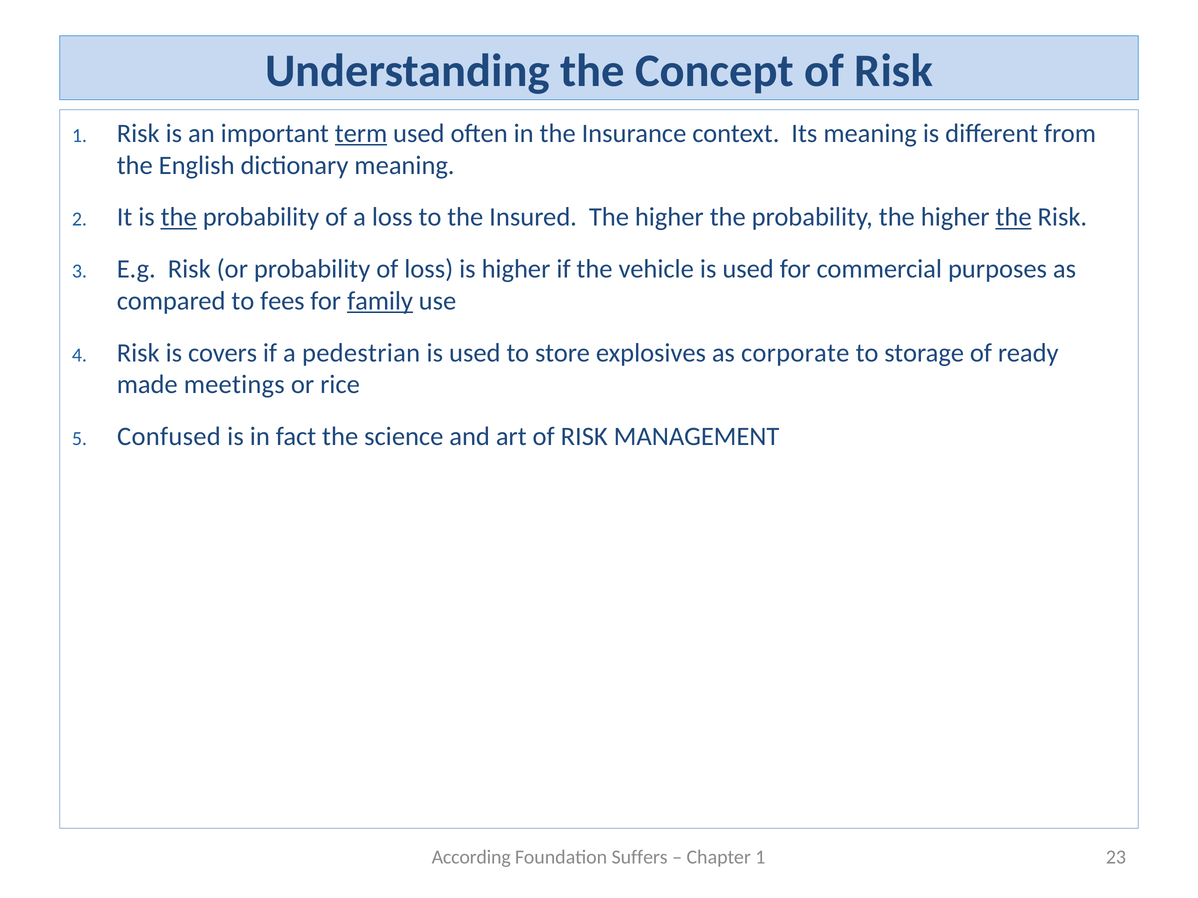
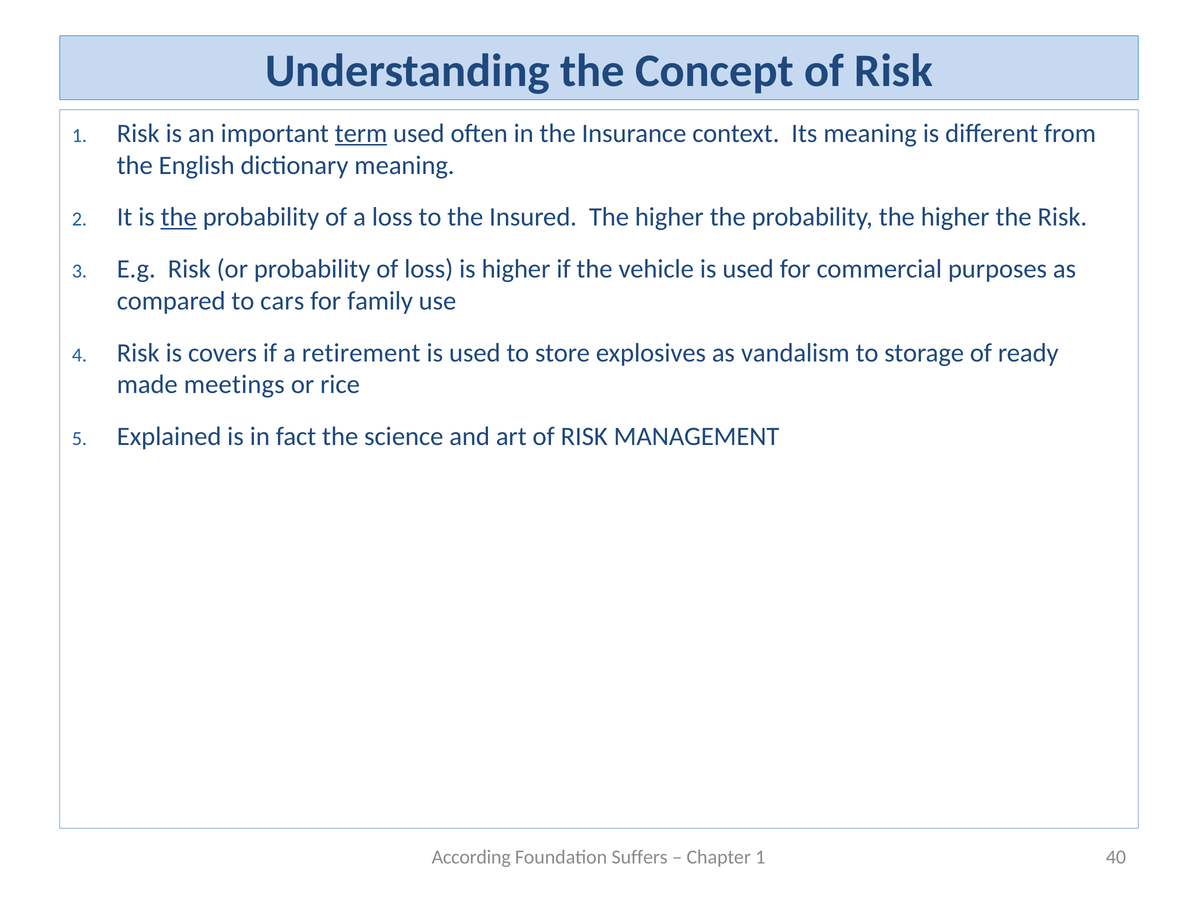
the underline: present -> none (1014, 217)
fees: fees -> cars (282, 301)
family underline: present -> none (380, 301)
pedestrian: pedestrian -> retirement (361, 353)
corporate: corporate -> vandalism (795, 353)
Confused: Confused -> Explained (169, 437)
23: 23 -> 40 (1116, 858)
